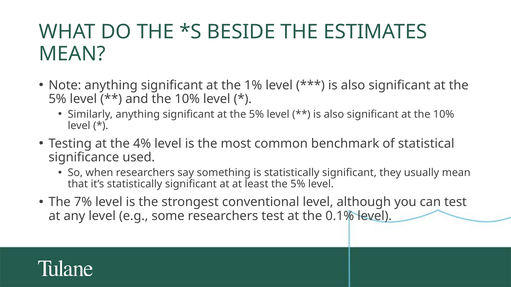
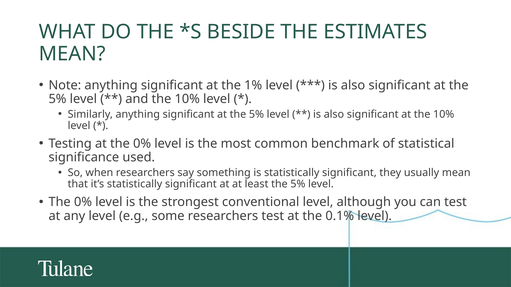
at the 4%: 4% -> 0% (142, 144)
7%: 7% -> 0% (83, 202)
